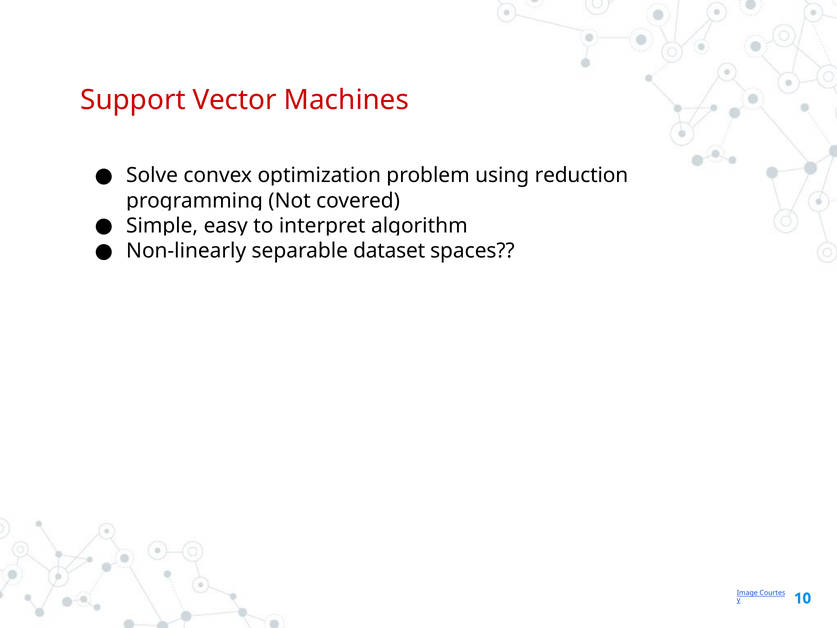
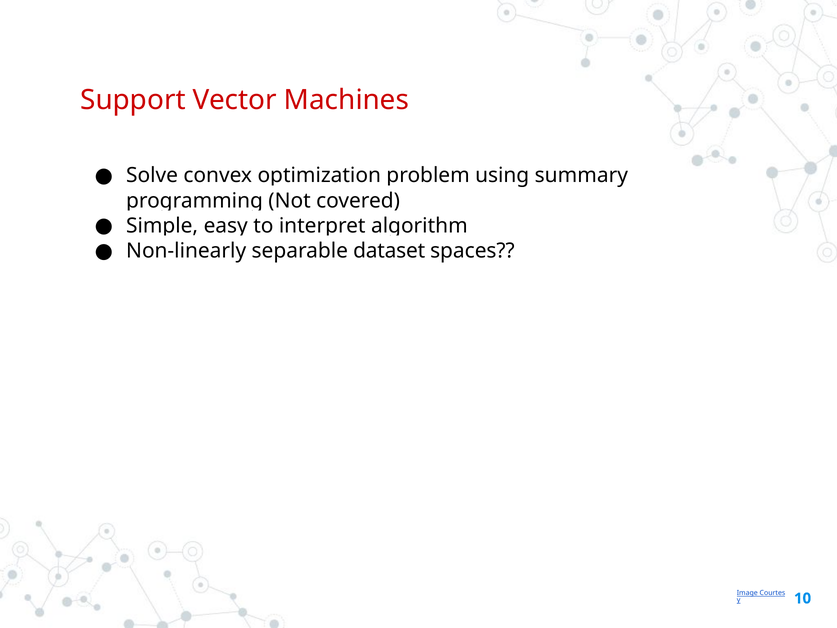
reduction: reduction -> summary (581, 175)
